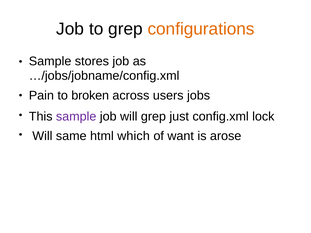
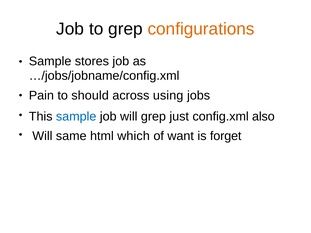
broken: broken -> should (90, 95)
users: users -> using (168, 95)
sample colour: purple -> blue (76, 116)
lock: lock -> also (263, 116)
arose: arose -> forget (226, 136)
